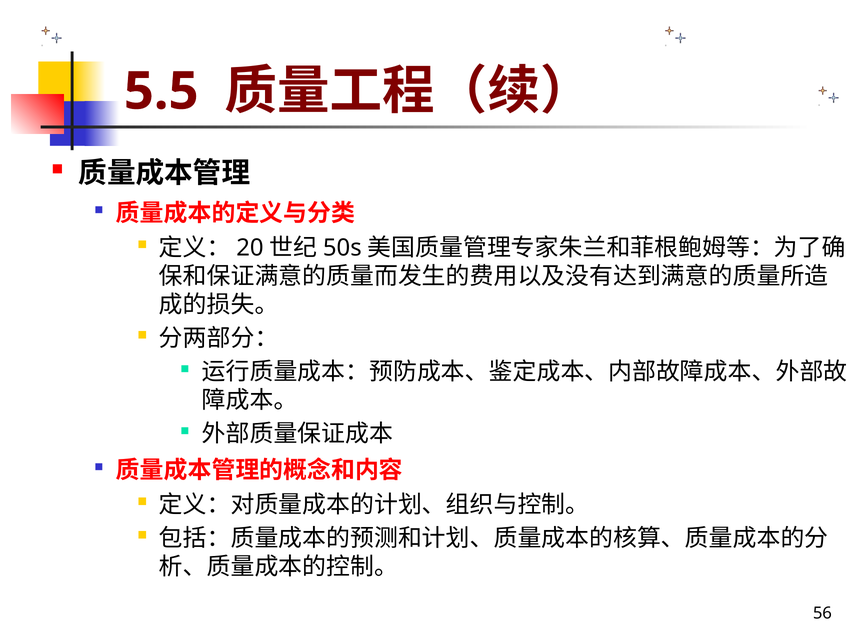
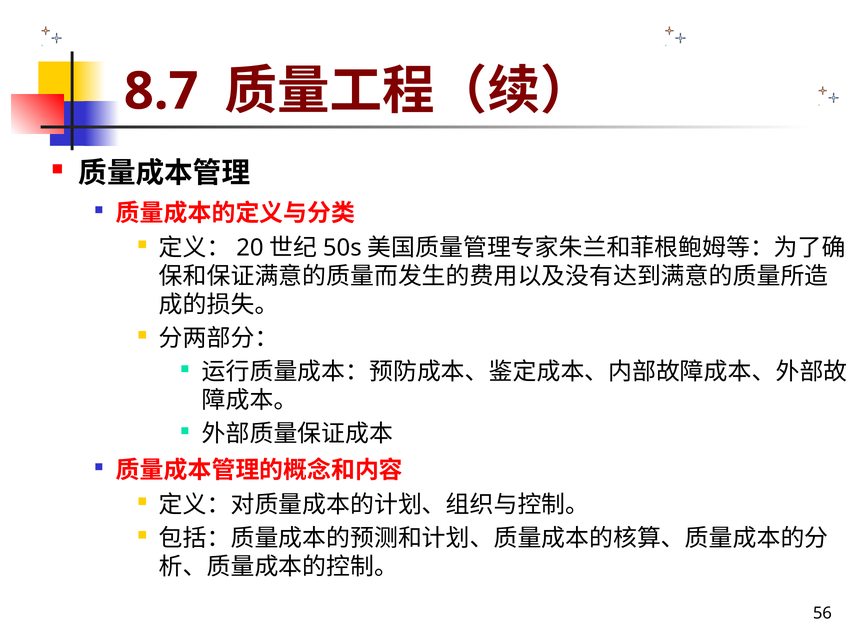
5.5: 5.5 -> 8.7 (161, 91)
